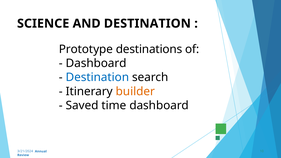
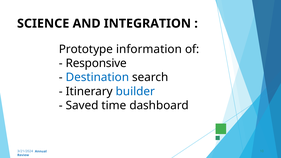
AND DESTINATION: DESTINATION -> INTEGRATION (147, 24)
destinations: destinations -> information (149, 49)
Dashboard: Dashboard -> Responsive (96, 63)
builder colour: orange -> blue (135, 91)
